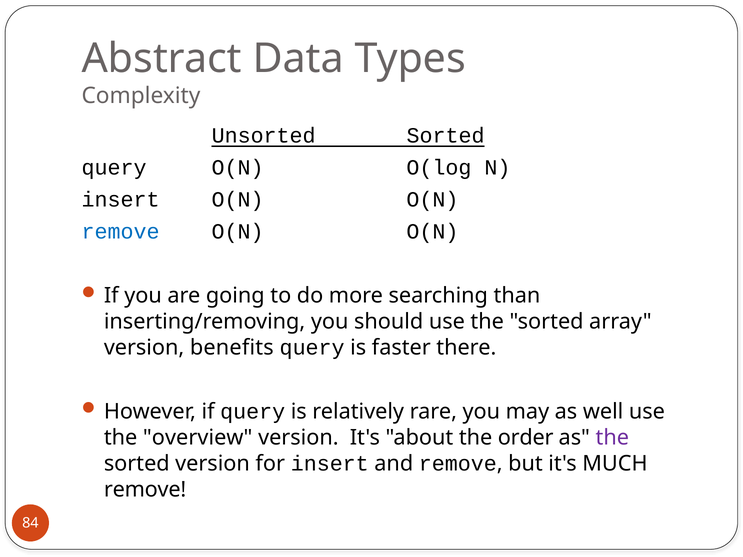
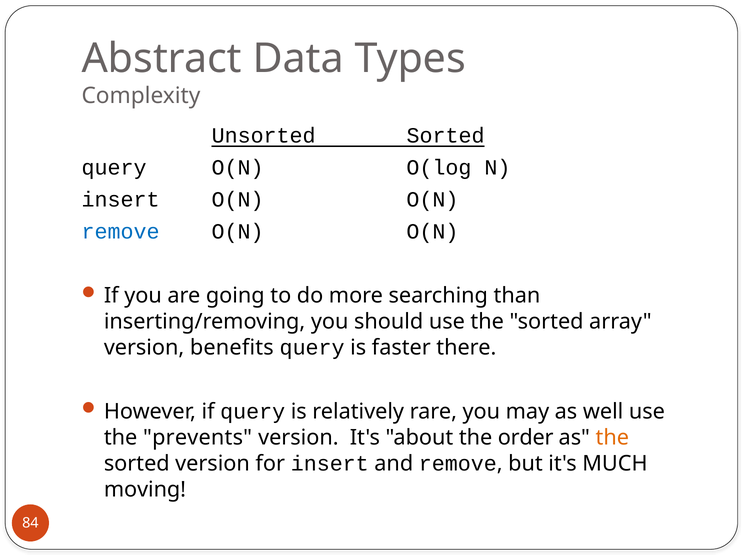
overview: overview -> prevents (198, 438)
the colour: purple -> orange (612, 438)
remove: remove -> moving (145, 490)
